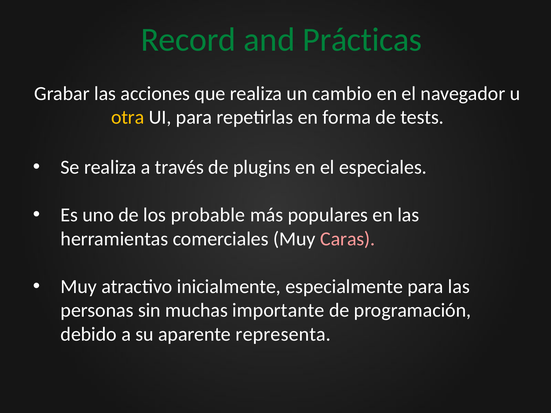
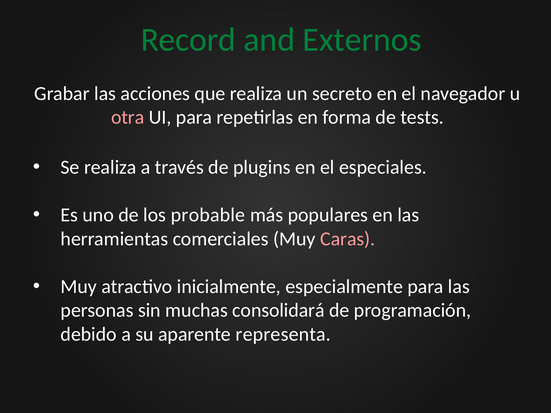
Prácticas: Prácticas -> Externos (362, 40)
cambio: cambio -> secreto (342, 94)
otra colour: yellow -> pink (128, 117)
importante: importante -> consolidará (278, 311)
